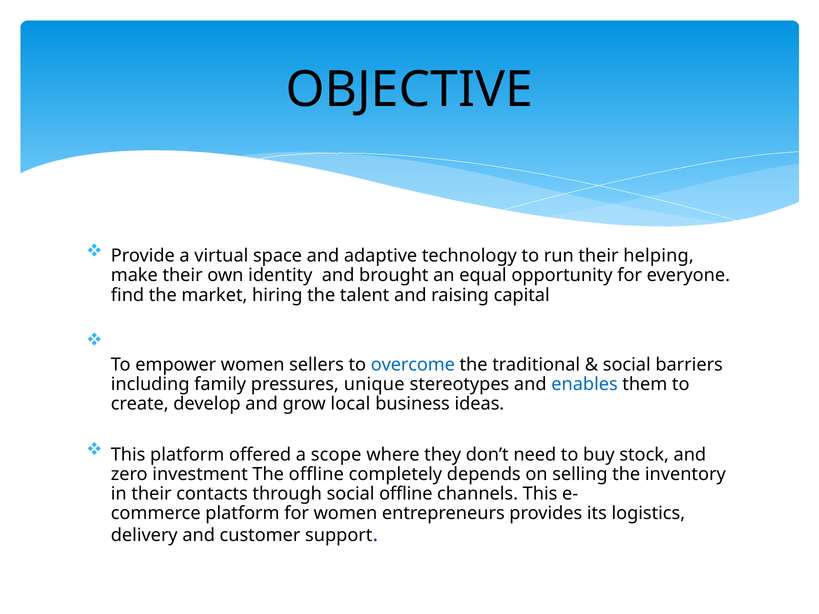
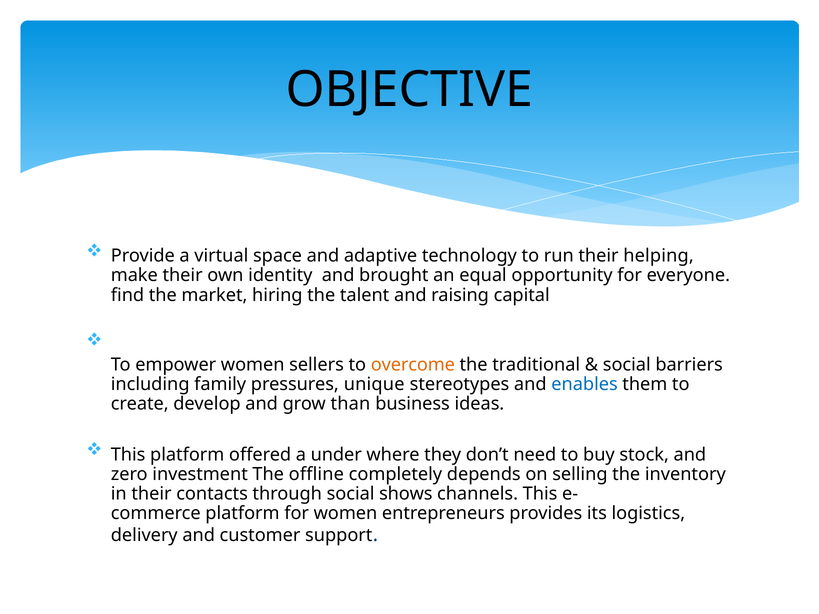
overcome colour: blue -> orange (413, 365)
local: local -> than (350, 404)
scope: scope -> under (336, 455)
social offline: offline -> shows (406, 494)
